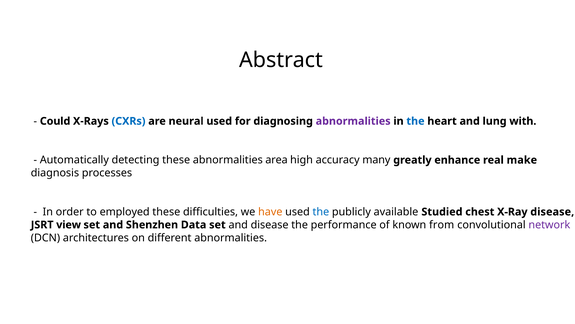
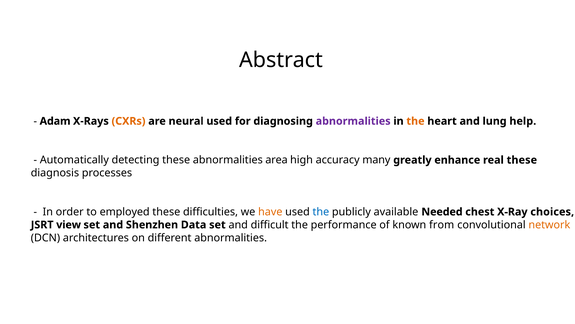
Could: Could -> Adam (55, 121)
CXRs colour: blue -> orange (129, 121)
the colour: blue -> orange (415, 121)
with: with -> help (523, 121)
real make: make -> these (522, 160)
Studied: Studied -> Needed (442, 212)
X-Ray disease: disease -> choices (552, 212)
and disease: disease -> difﬁcult (270, 224)
network colour: purple -> orange (549, 224)
